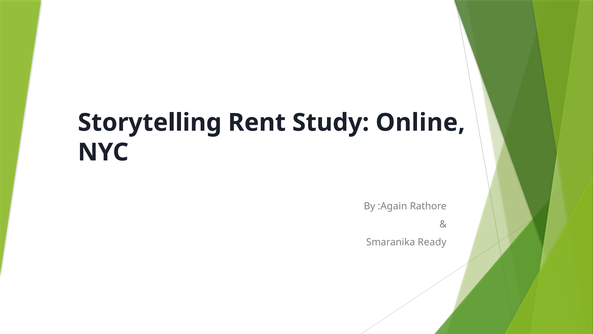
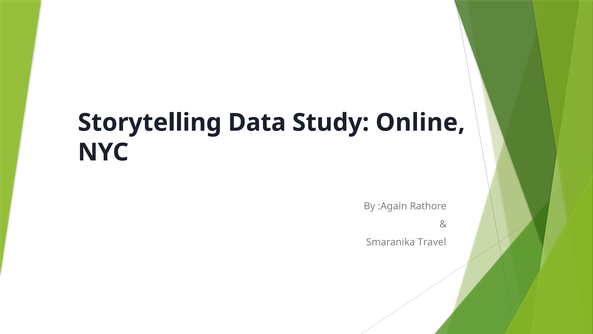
Rent: Rent -> Data (257, 122)
Ready: Ready -> Travel (432, 242)
